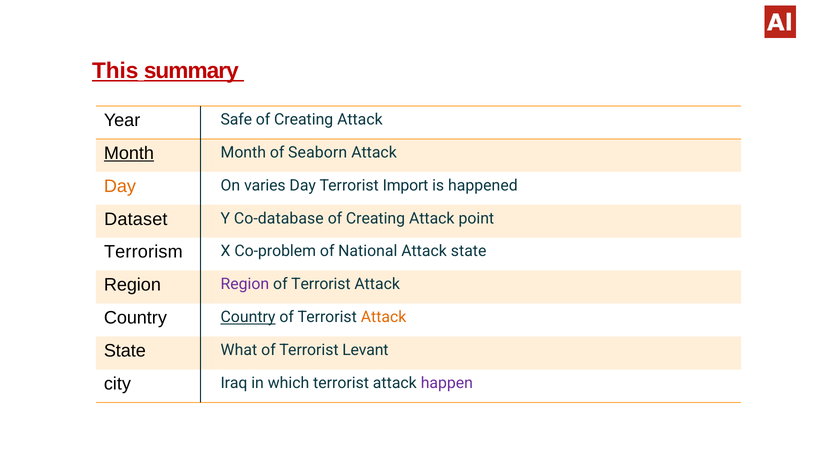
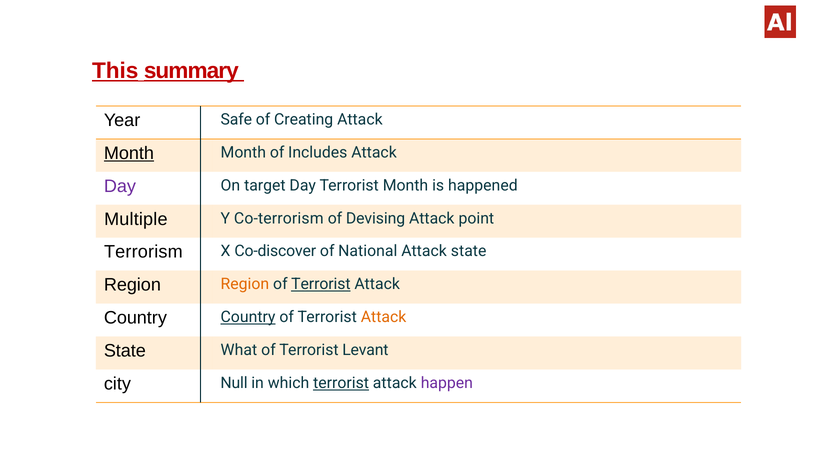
Seaborn: Seaborn -> Includes (318, 153)
Day colour: orange -> purple (120, 186)
varies: varies -> target (265, 185)
Terrorist Import: Import -> Month (405, 185)
Dataset: Dataset -> Multiple (136, 219)
Co-database: Co-database -> Co-terrorism (279, 218)
Creating: Creating -> Devising (376, 218)
Co-problem: Co-problem -> Co-discover (275, 251)
Region colour: purple -> orange (245, 284)
Terrorist underline: none -> present (321, 284)
Iraq: Iraq -> Null (234, 383)
terrorist underline: none -> present (341, 383)
